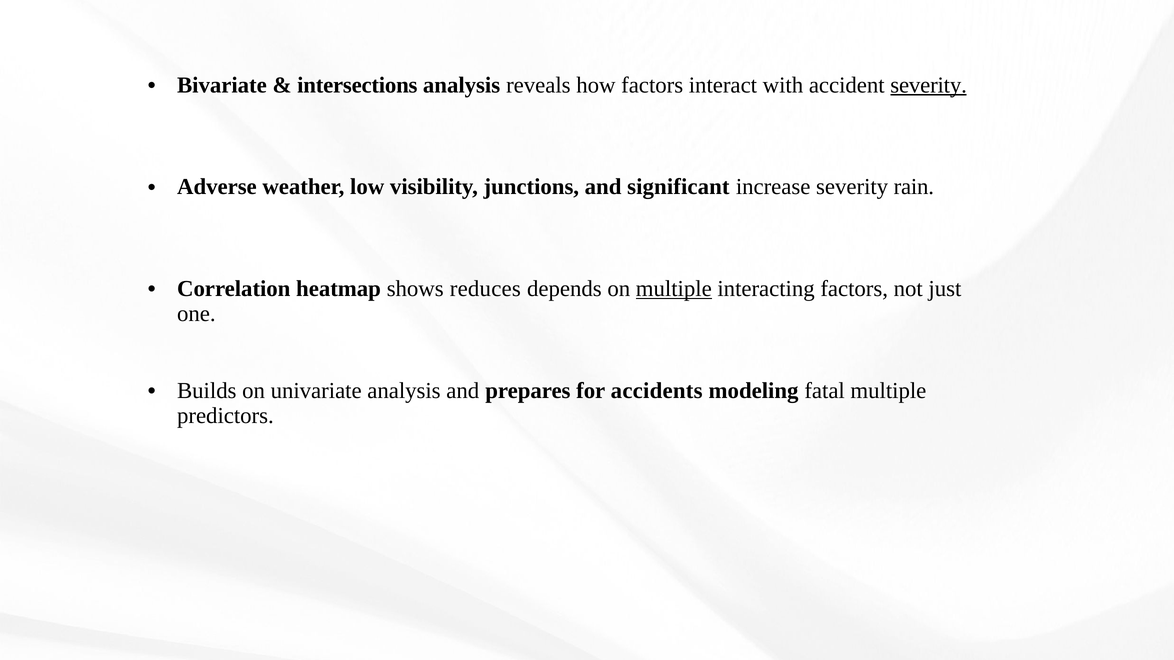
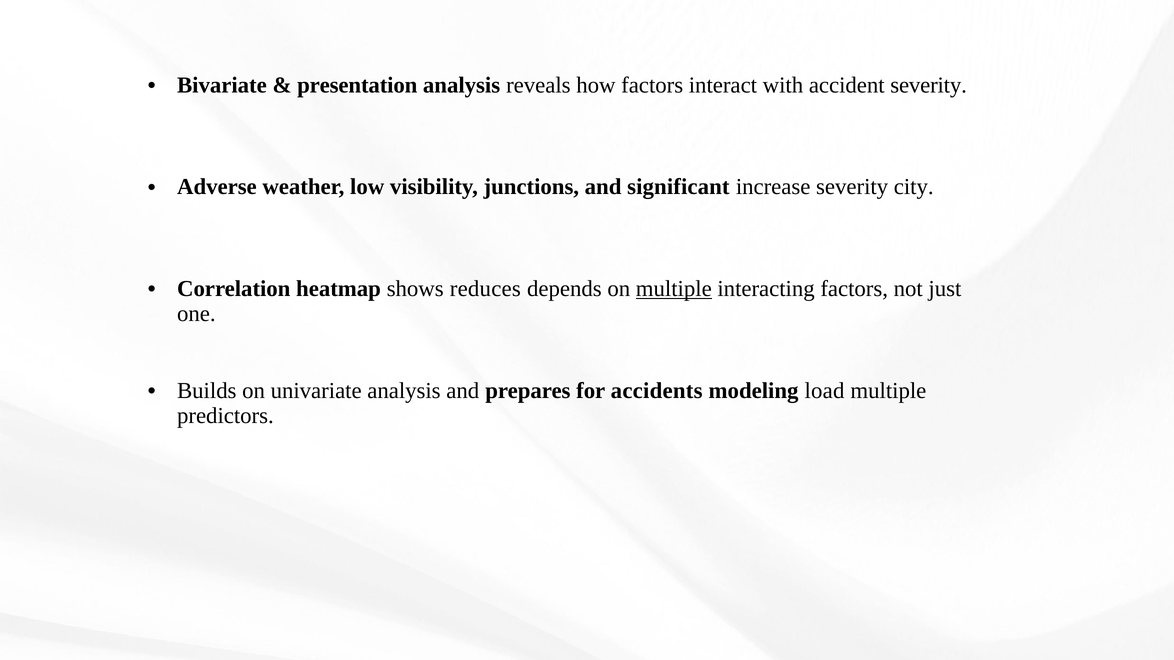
intersections: intersections -> presentation (357, 85)
severity underline: present -> none (929, 85)
rain: rain -> city (914, 187)
fatal: fatal -> load (824, 391)
